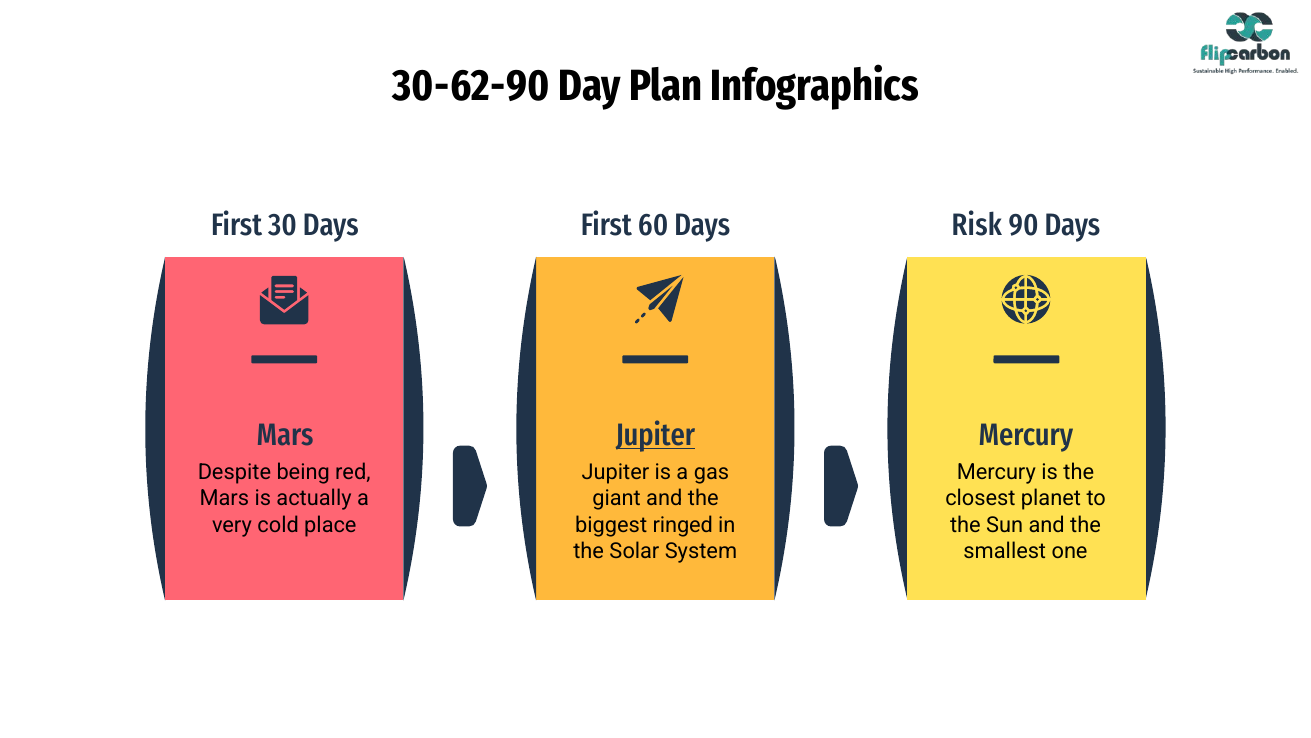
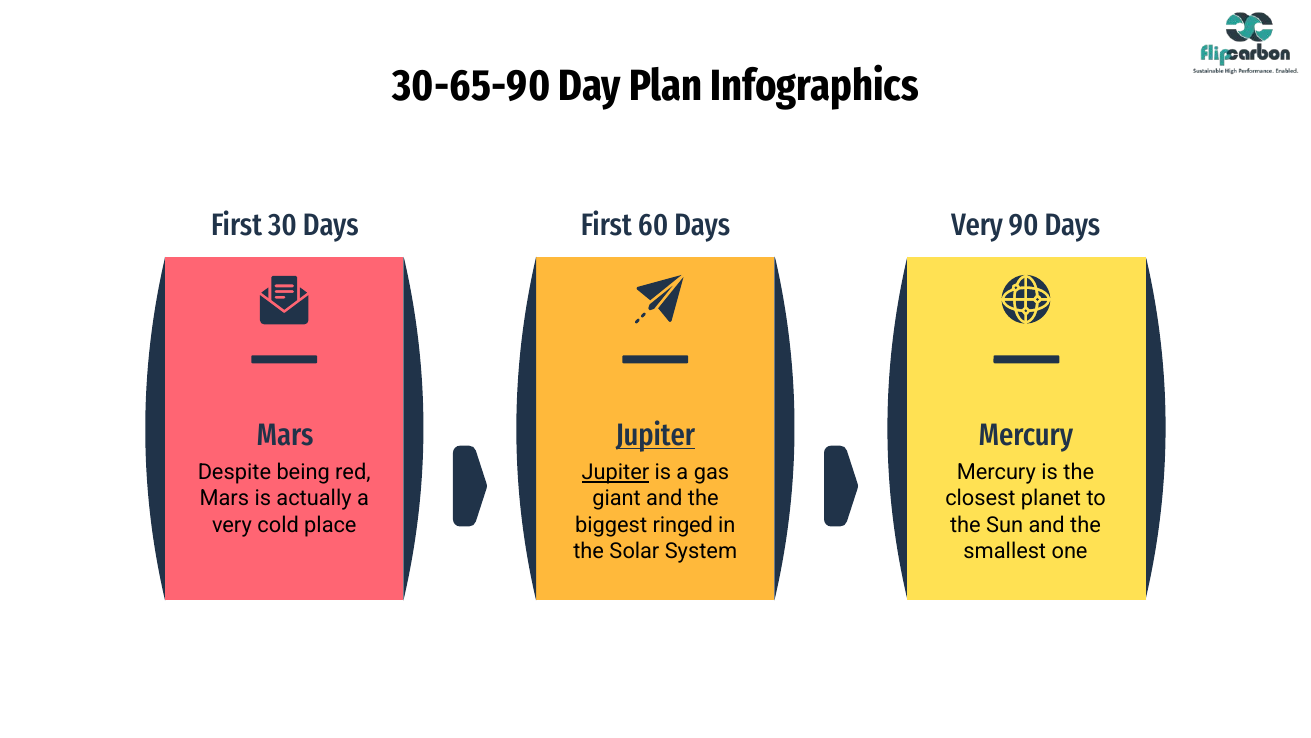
30-62-90: 30-62-90 -> 30-65-90 (471, 86)
Days Risk: Risk -> Very (977, 225)
Jupiter underline: none -> present (615, 472)
